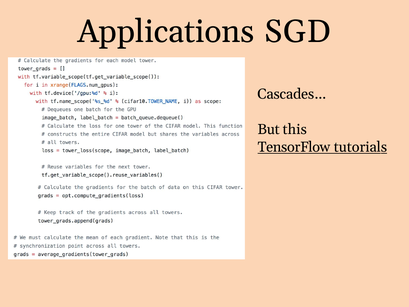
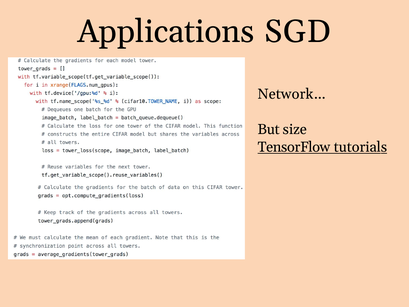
Cascades…: Cascades… -> Network… (291, 94)
this: this -> size (295, 129)
